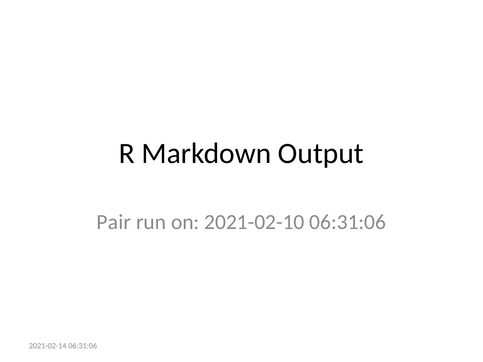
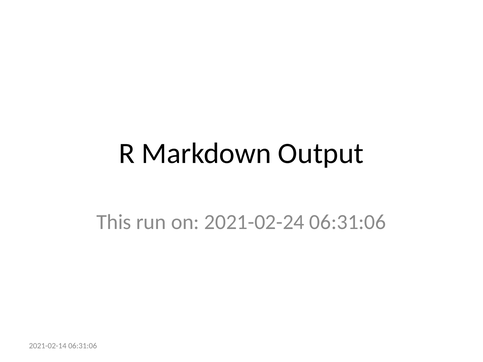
Pair: Pair -> This (114, 222)
2021-02-10: 2021-02-10 -> 2021-02-24 (254, 222)
